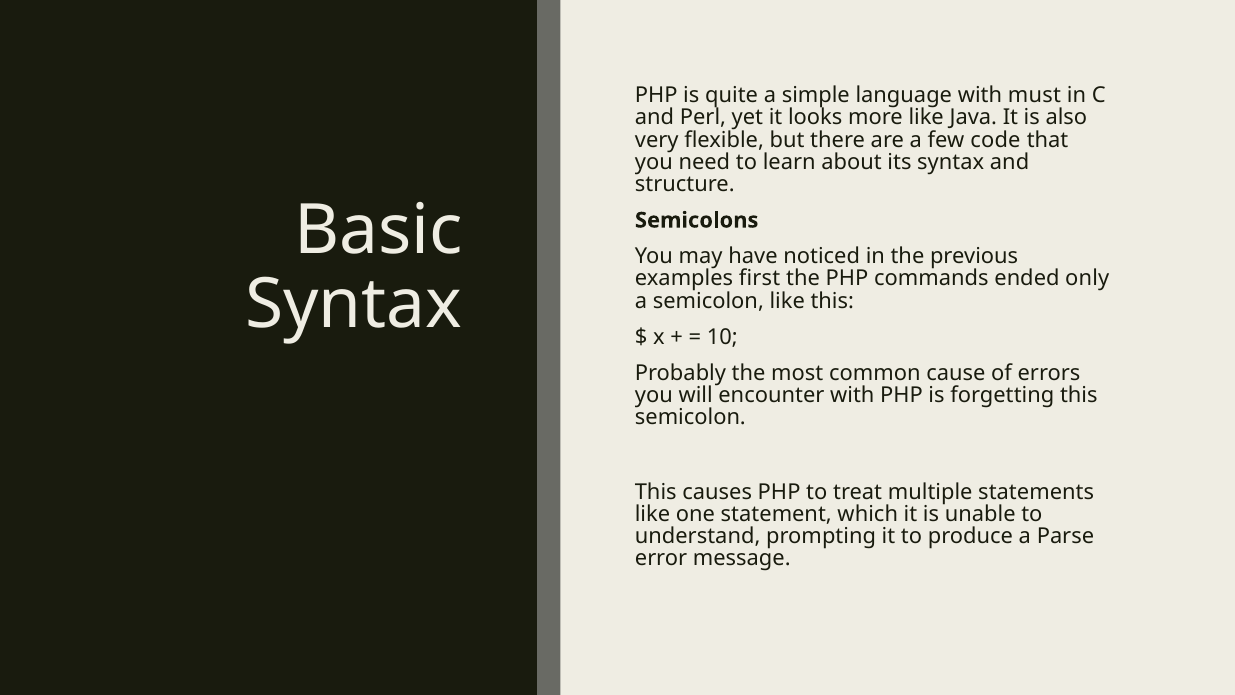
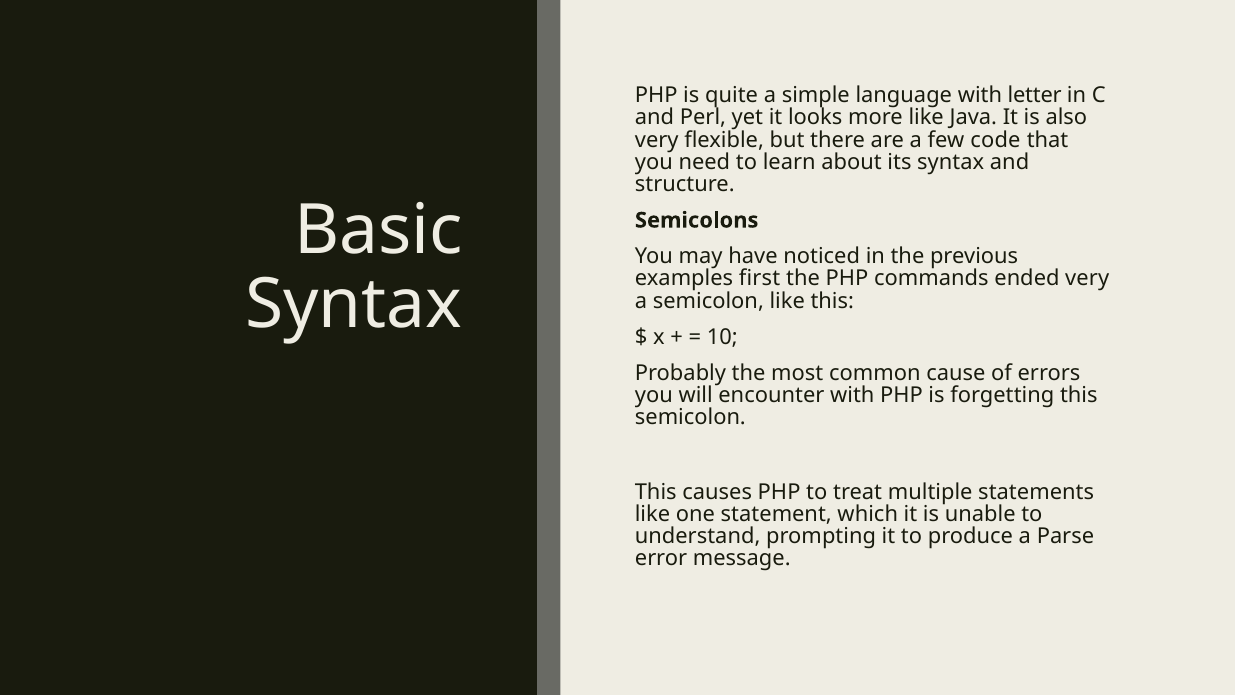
must: must -> letter (1035, 95)
ended only: only -> very (1087, 278)
